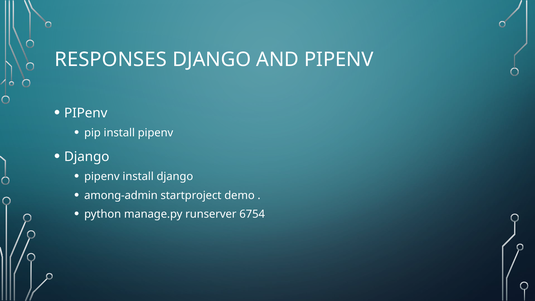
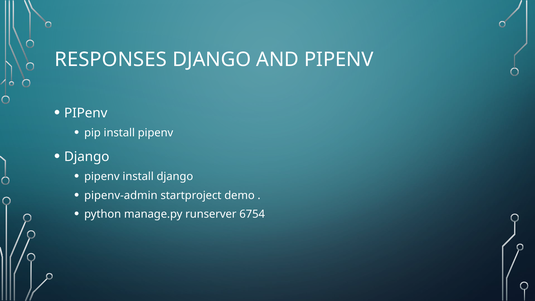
among-admin: among-admin -> pipenv-admin (121, 195)
